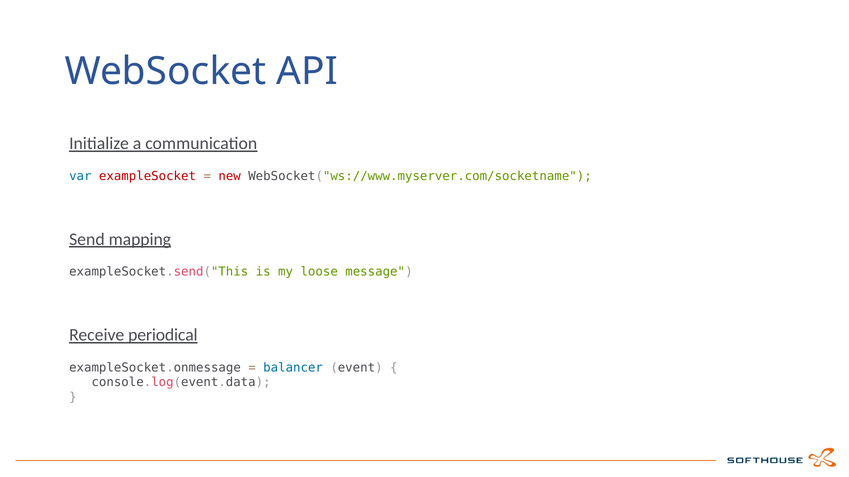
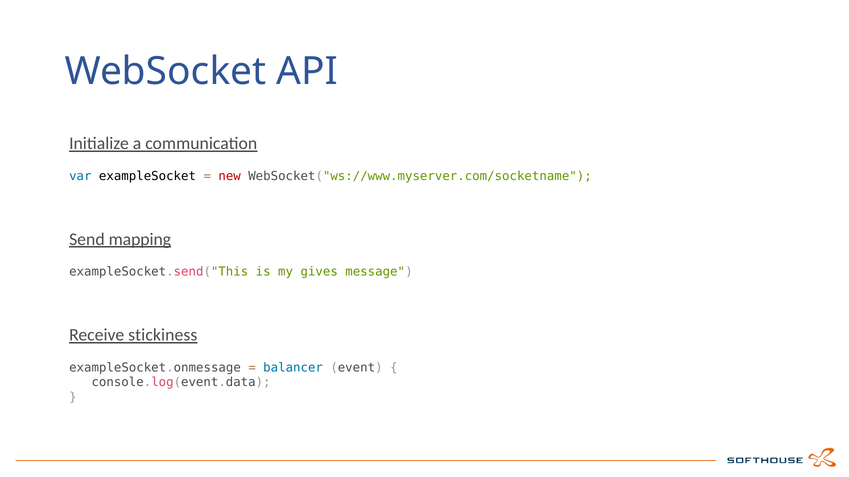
exampleSocket colour: red -> black (147, 176)
loose: loose -> gives (319, 272)
periodical: periodical -> stickiness (163, 335)
